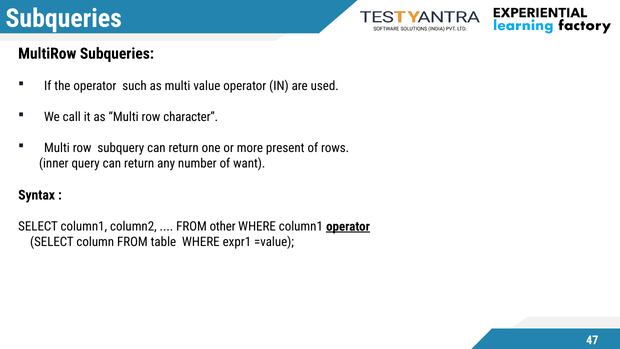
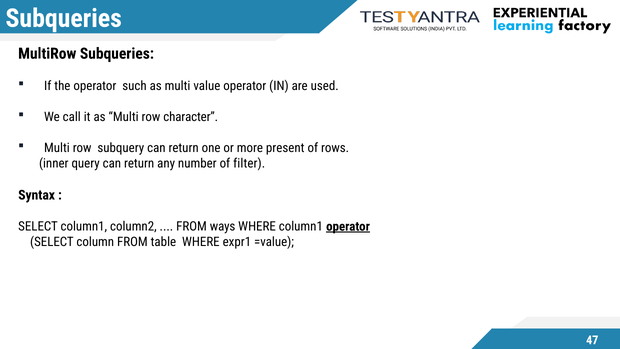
want: want -> filter (249, 163)
other: other -> ways (223, 226)
